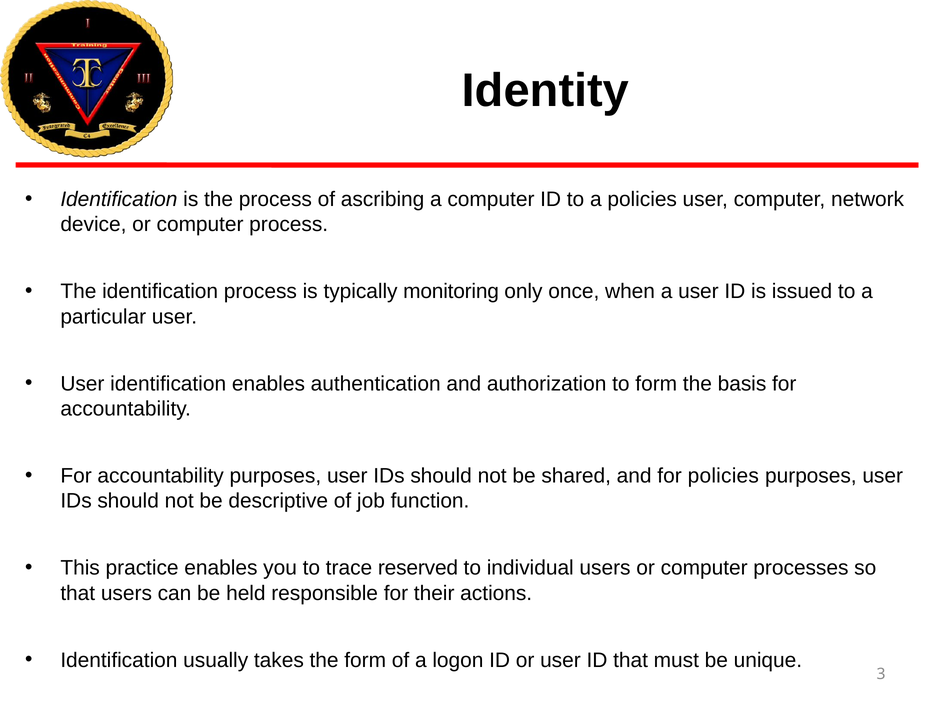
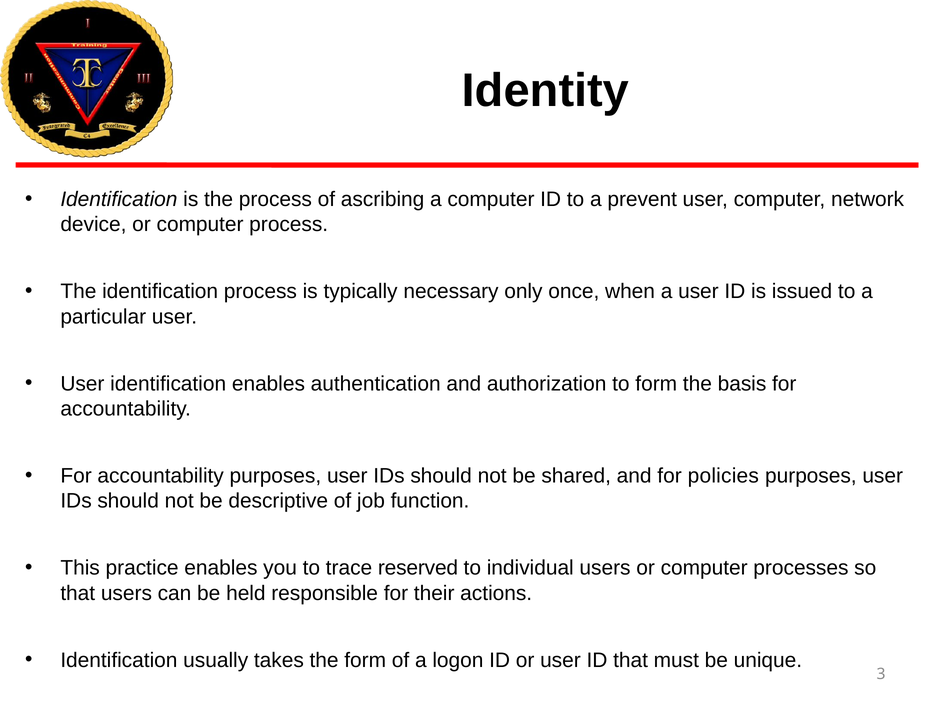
a policies: policies -> prevent (642, 199)
monitoring: monitoring -> necessary (451, 291)
